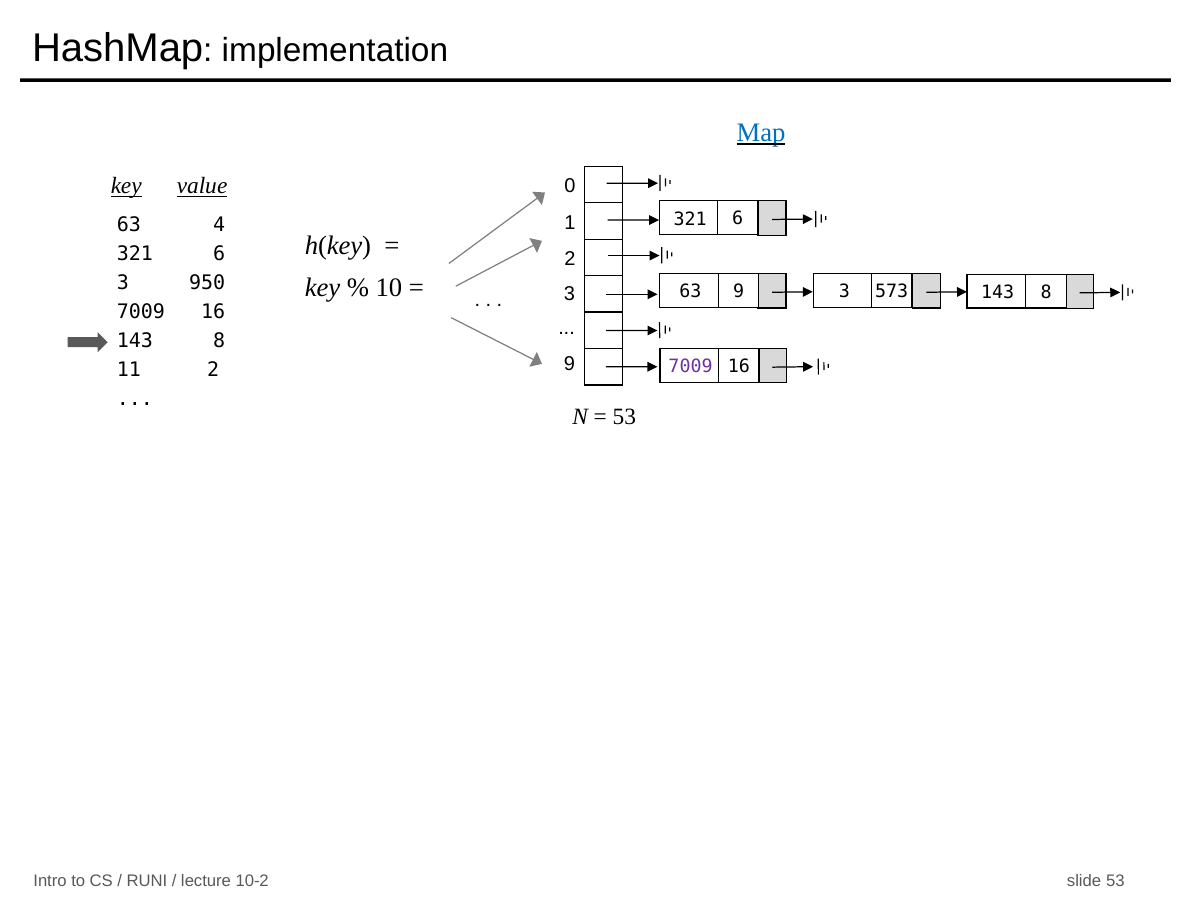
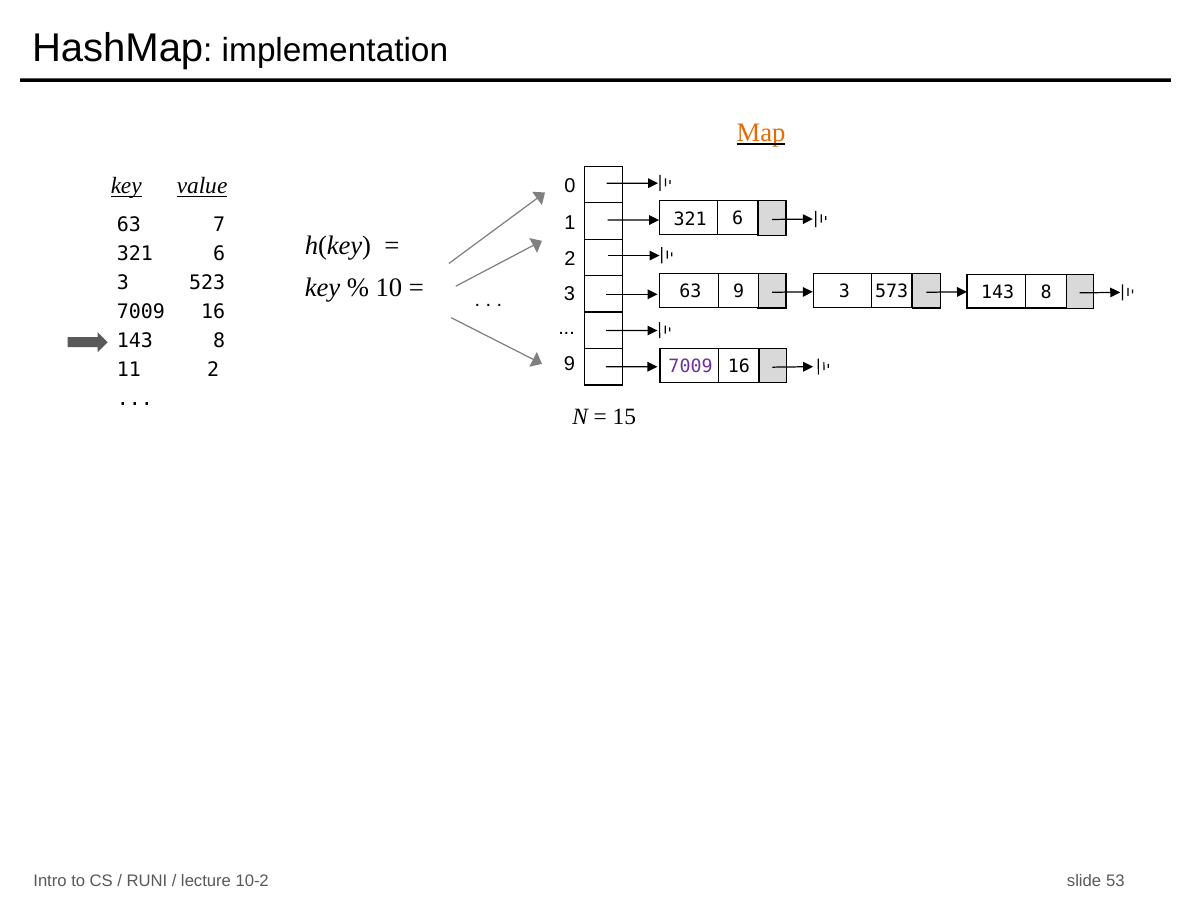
Map colour: blue -> orange (761, 132)
4: 4 -> 7 (219, 224)
950: 950 -> 523 (207, 282)
53: 53 -> 15 (624, 416)
